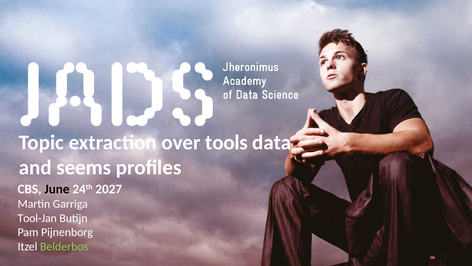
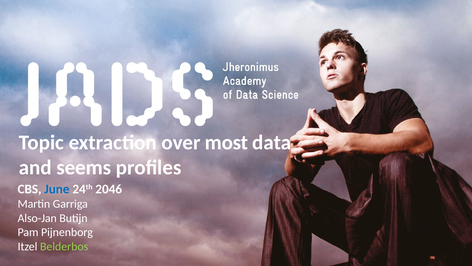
tools: tools -> most (227, 142)
June colour: black -> blue (57, 189)
2027: 2027 -> 2046 (109, 189)
Tool-Jan: Tool-Jan -> Also-Jan (37, 218)
